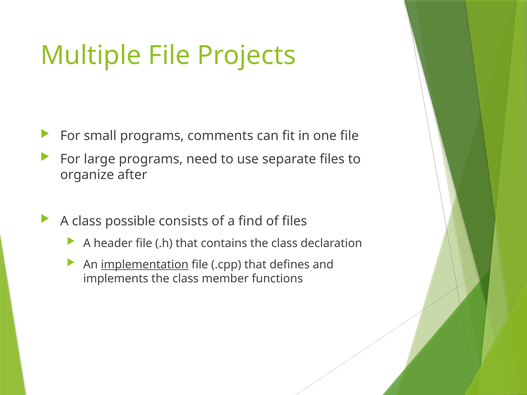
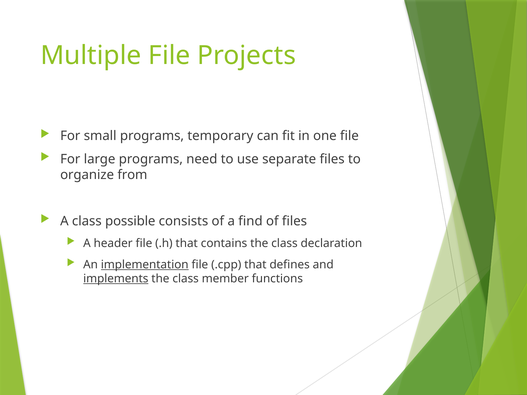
comments: comments -> temporary (220, 136)
after: after -> from (132, 175)
implements underline: none -> present (116, 279)
